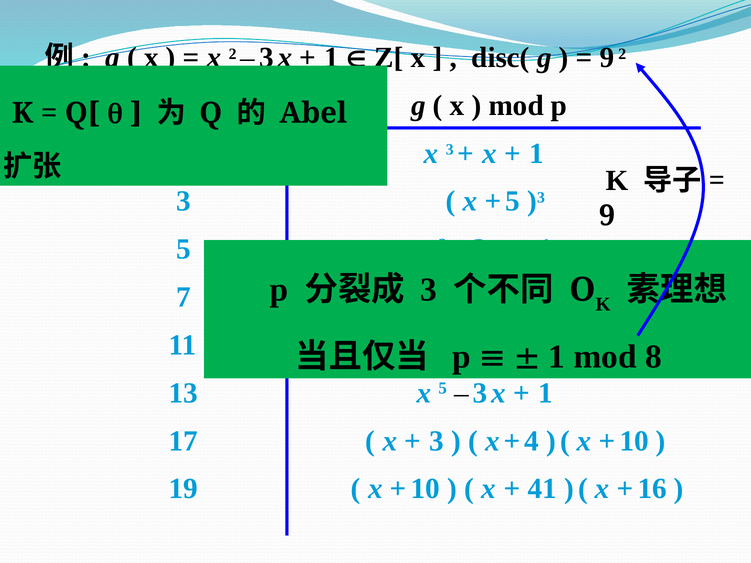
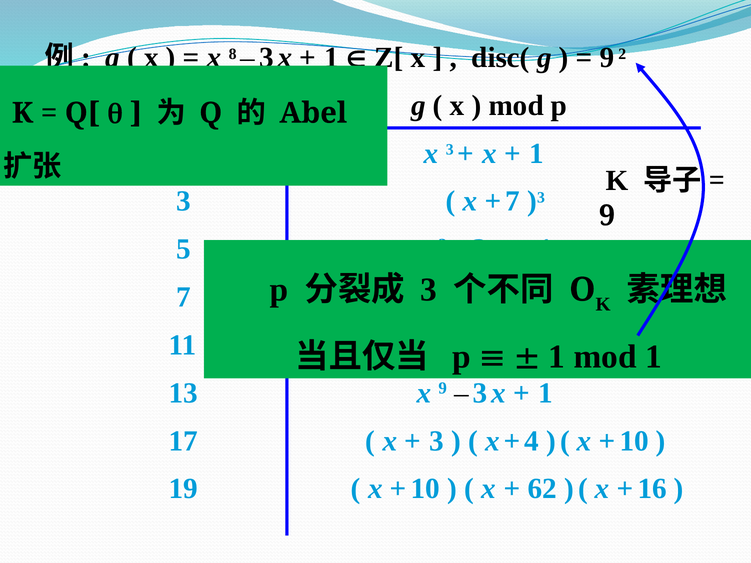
2: 2 -> 8 (233, 54)
5: 5 -> 7 (513, 201)
mod 8: 8 -> 1 (653, 357)
x 5: 5 -> 9 (443, 388)
41: 41 -> 62 (542, 489)
